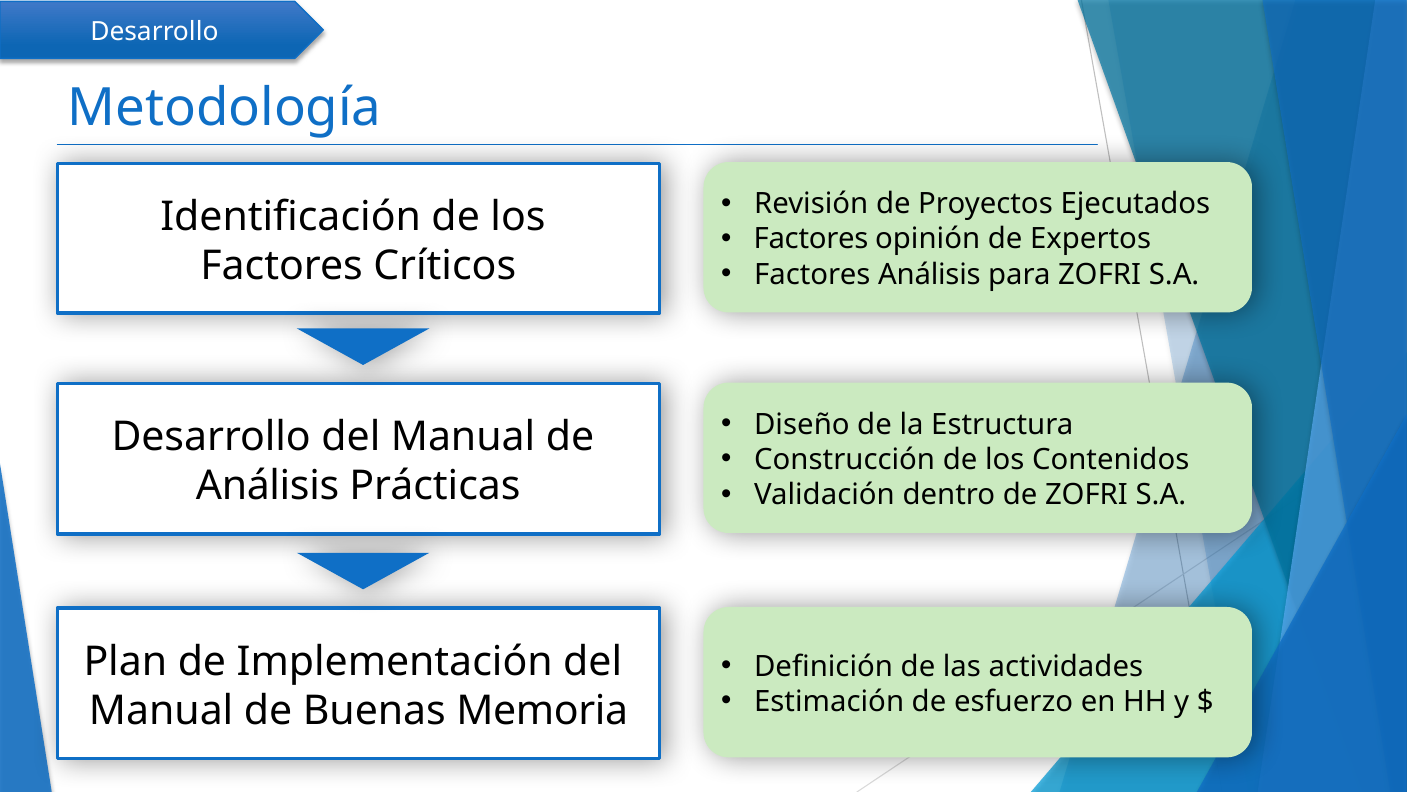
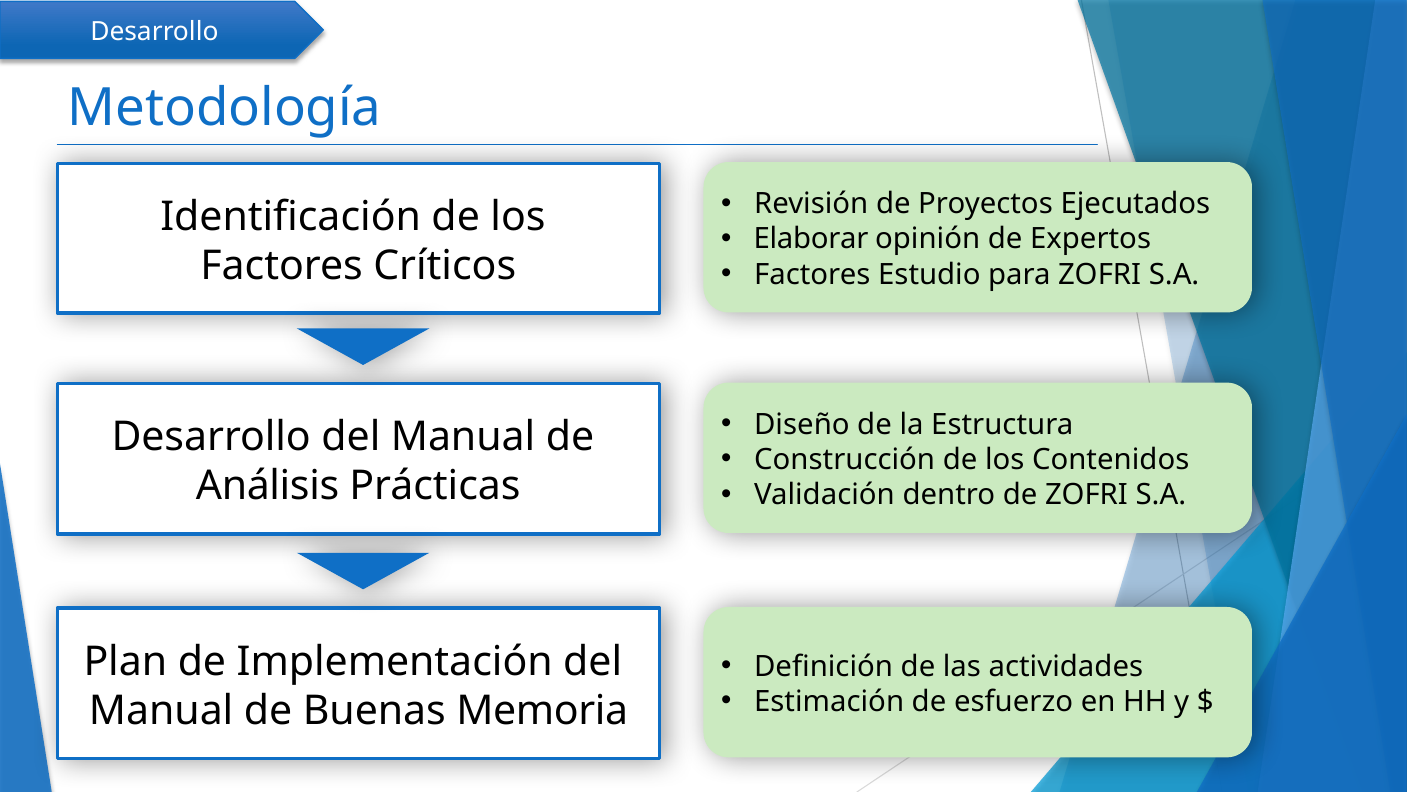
Factores: Factores -> Elaborar (811, 239)
Factores Análisis: Análisis -> Estudio (929, 274)
